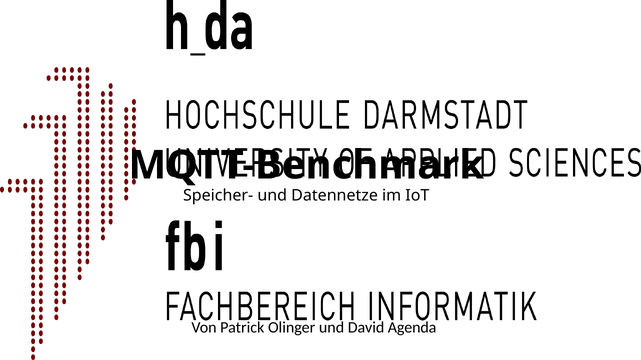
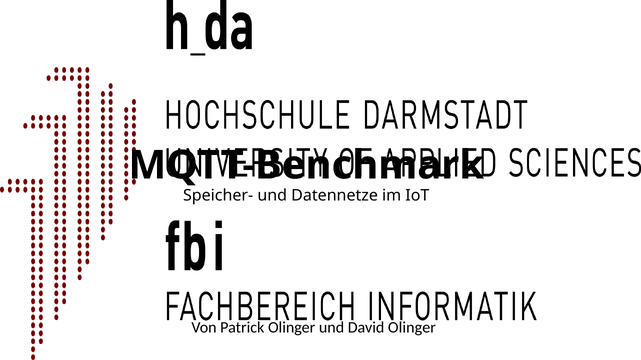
David Agenda: Agenda -> Olinger (412, 328)
